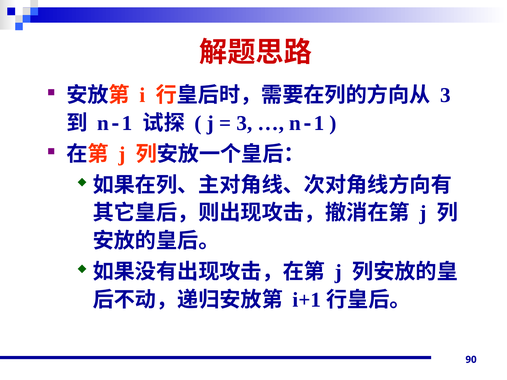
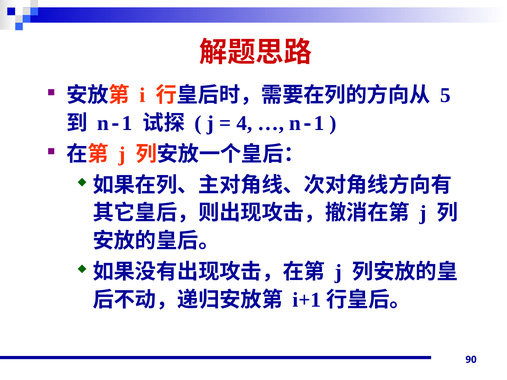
3: 3 -> 5 (445, 95)
3: 3 -> 4 (244, 123)
